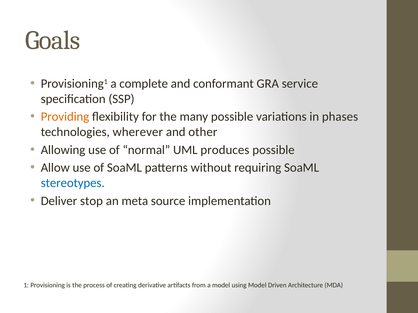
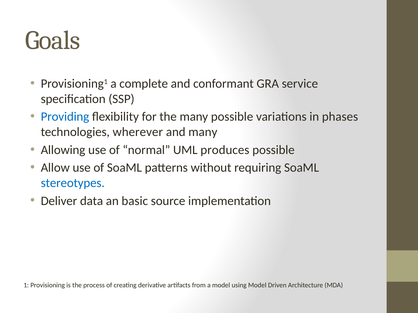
Providing colour: orange -> blue (65, 117)
and other: other -> many (203, 132)
stop: stop -> data (92, 201)
meta: meta -> basic (135, 201)
